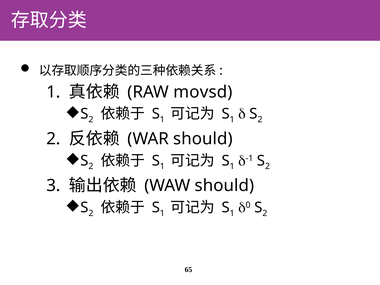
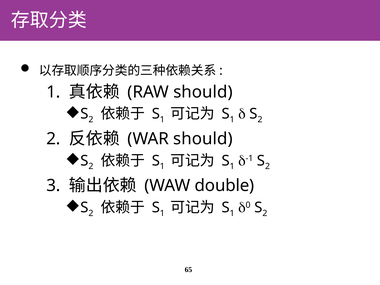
RAW movsd: movsd -> should (203, 92)
WAW should: should -> double (225, 186)
